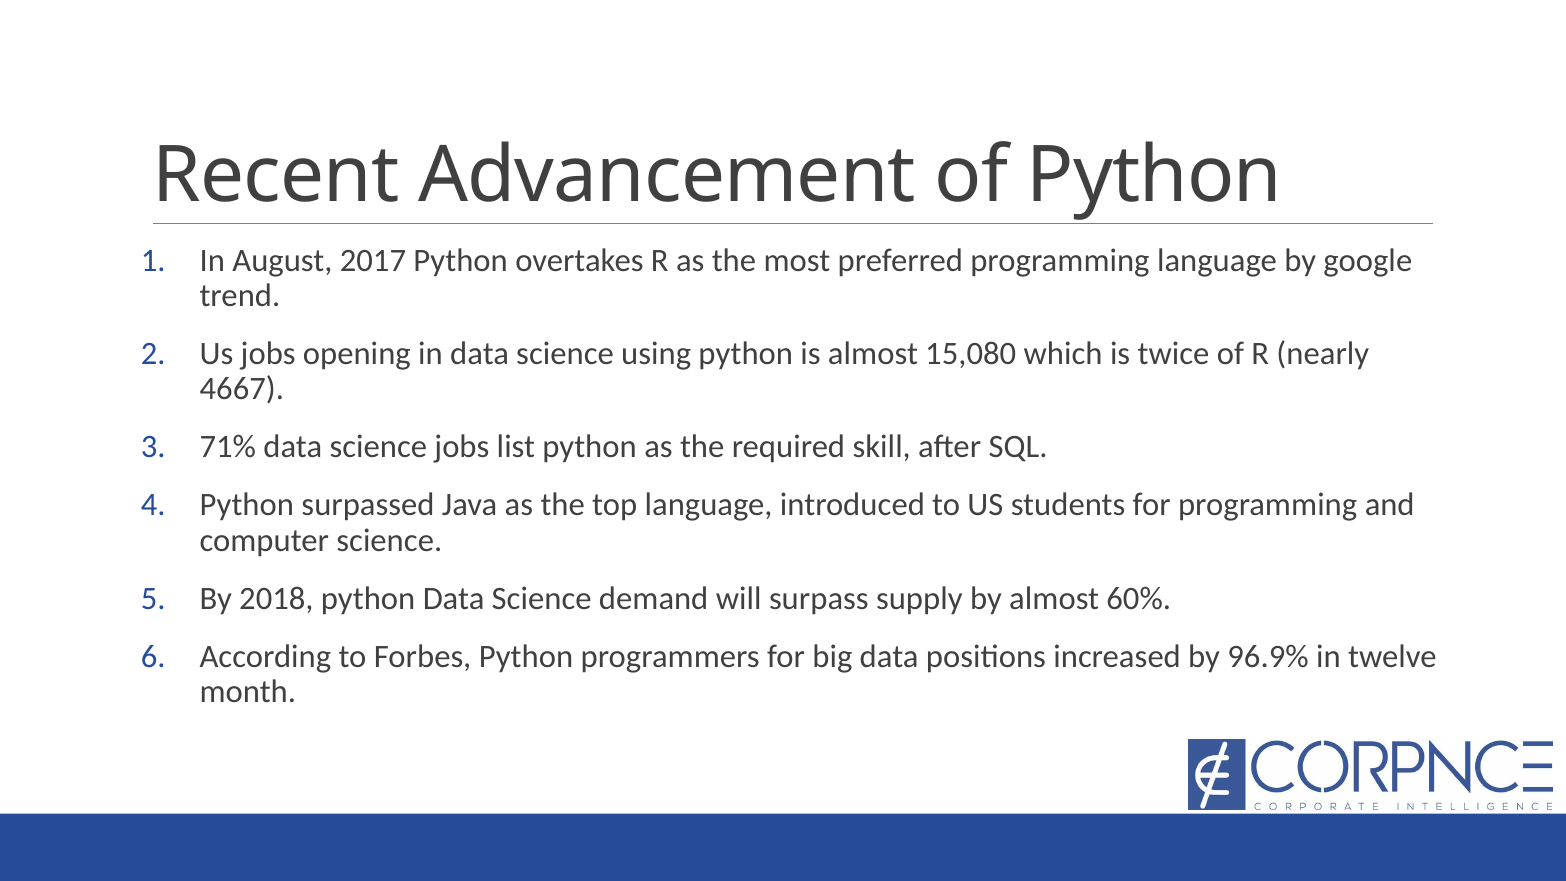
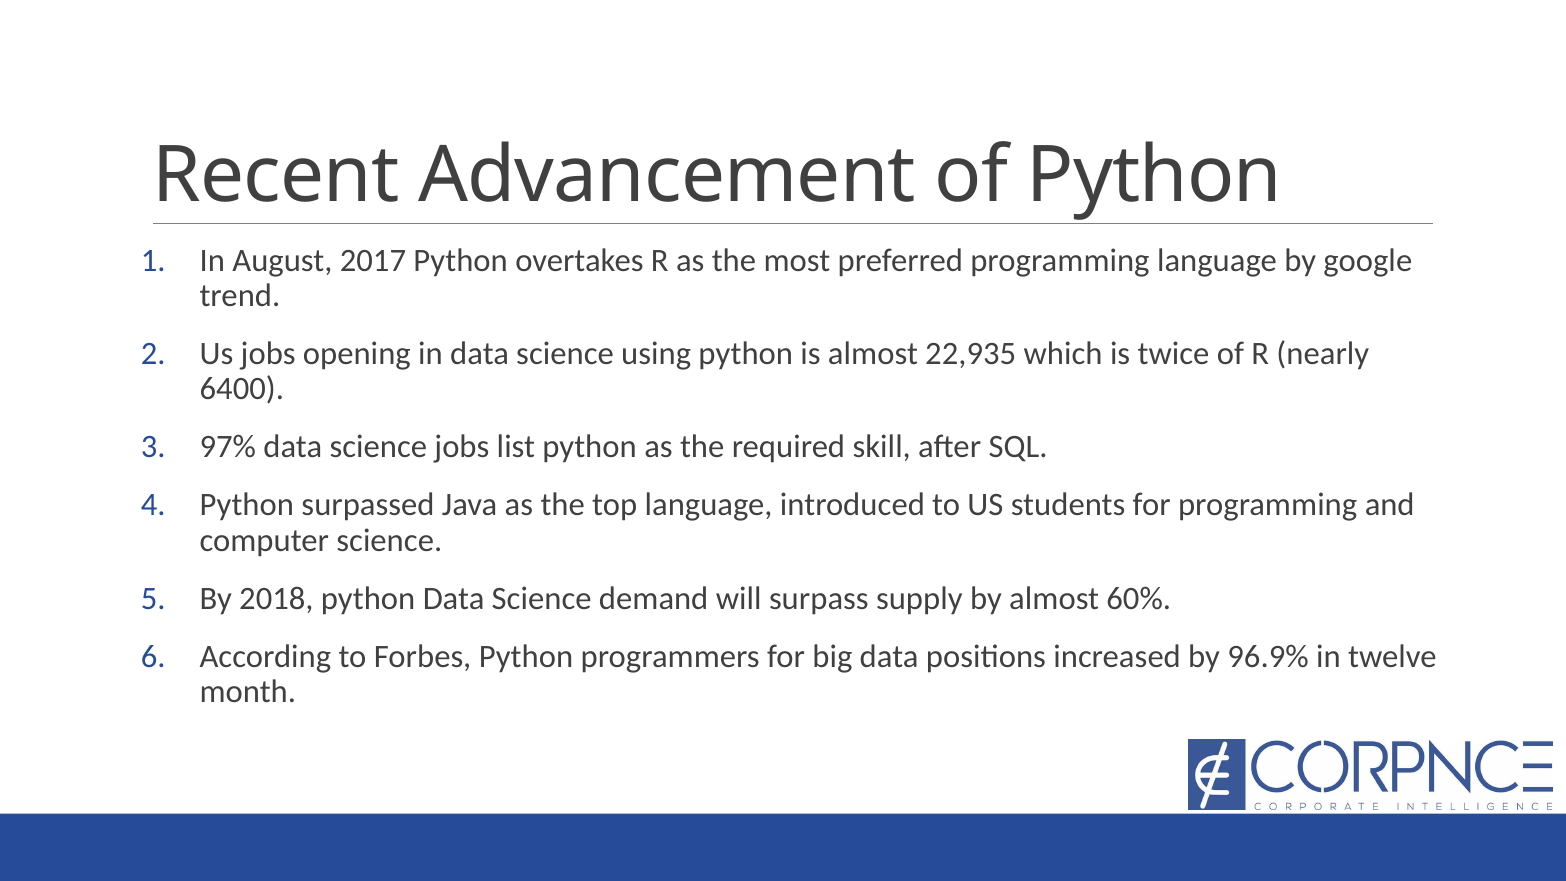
15,080: 15,080 -> 22,935 (971, 354)
4667: 4667 -> 6400 (242, 389)
71%: 71% -> 97% (228, 447)
